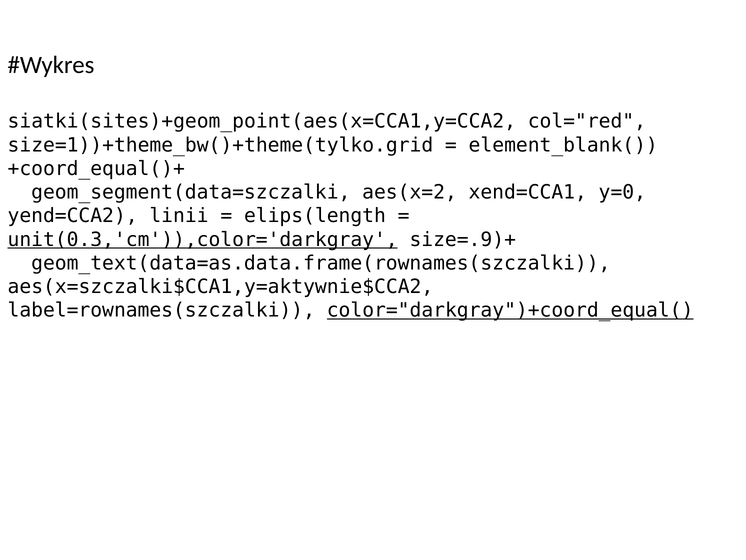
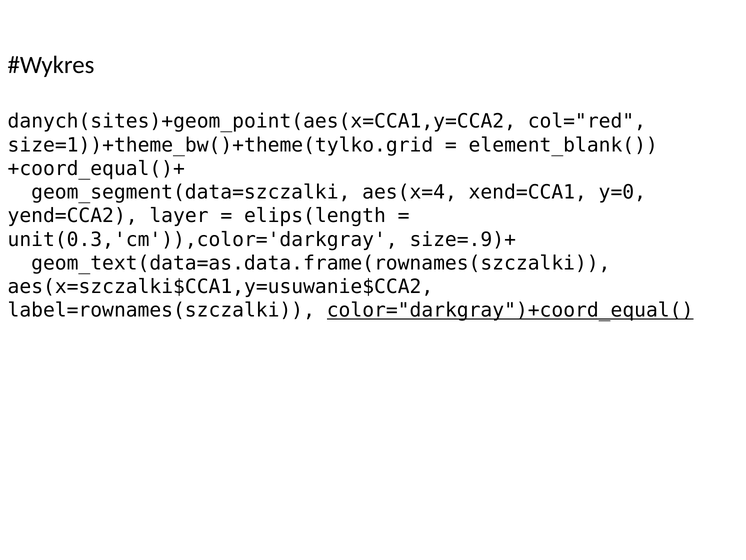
siatki(sites)+geom_point(aes(x=CCA1,y=CCA2: siatki(sites)+geom_point(aes(x=CCA1,y=CCA2 -> danych(sites)+geom_point(aes(x=CCA1,y=CCA2 (262, 121)
aes(x=2: aes(x=2 -> aes(x=4 (410, 192)
linii: linii -> layer (179, 216)
unit(0.3,'cm')),color='darkgray underline: present -> none (203, 239)
aes(x=szczalki$CCA1,y=aktywnie$CCA2: aes(x=szczalki$CCA1,y=aktywnie$CCA2 -> aes(x=szczalki$CCA1,y=usuwanie$CCA2 (220, 287)
